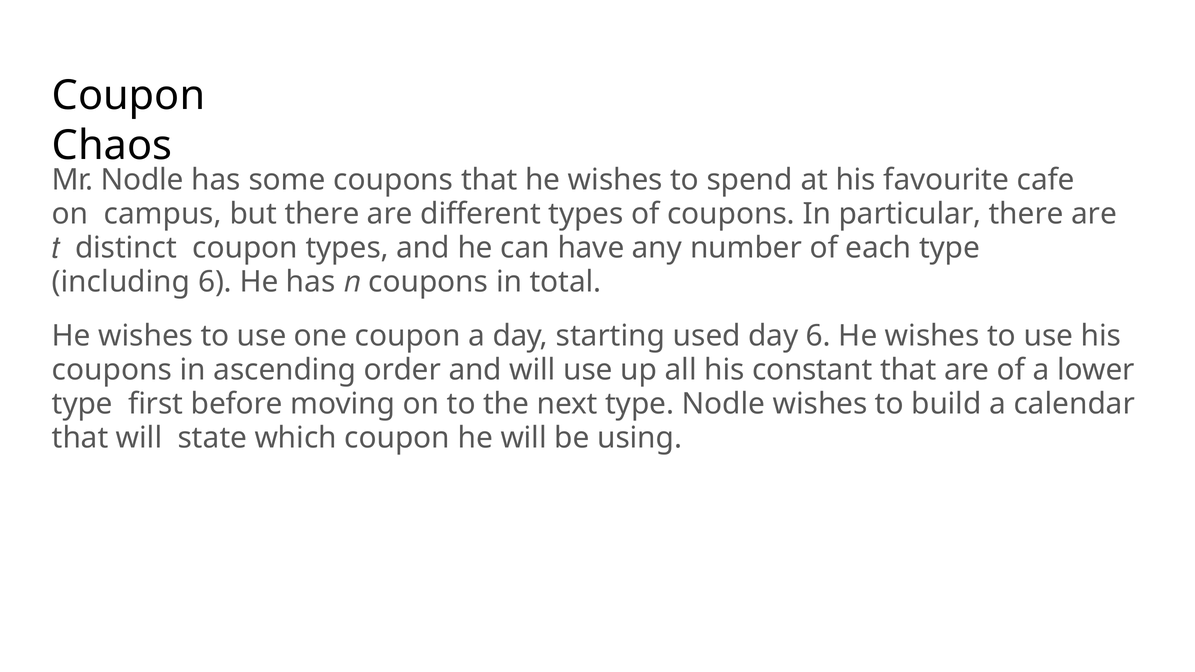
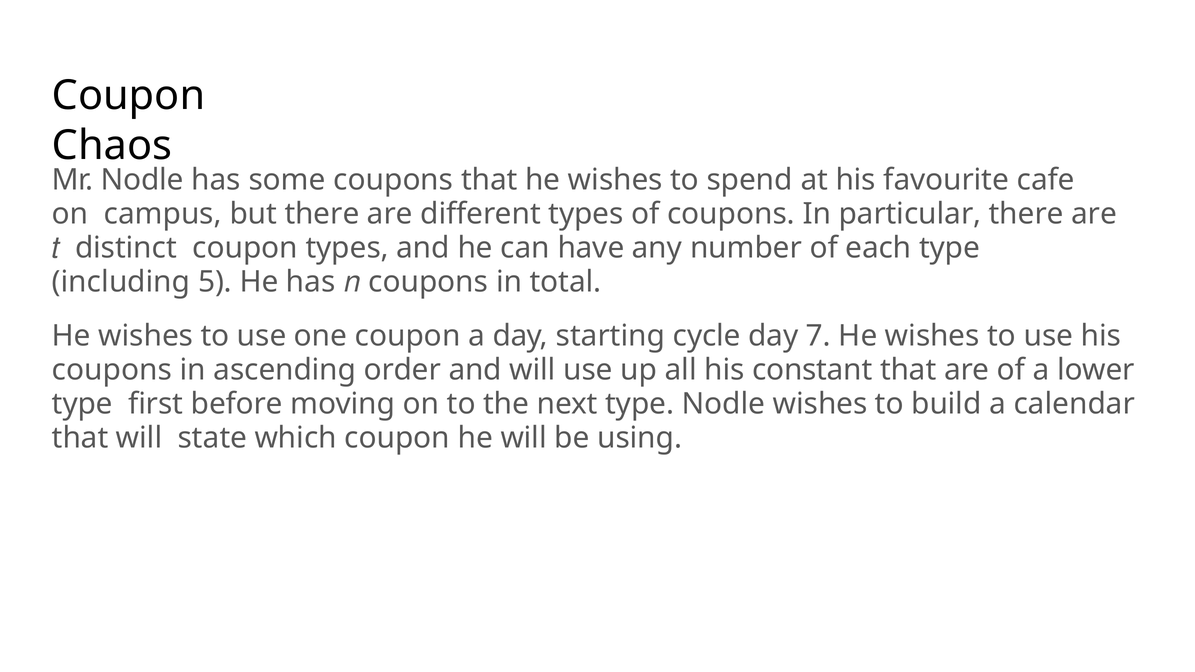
including 6: 6 -> 5 (215, 282)
used: used -> cycle (707, 336)
day 6: 6 -> 7 (818, 336)
